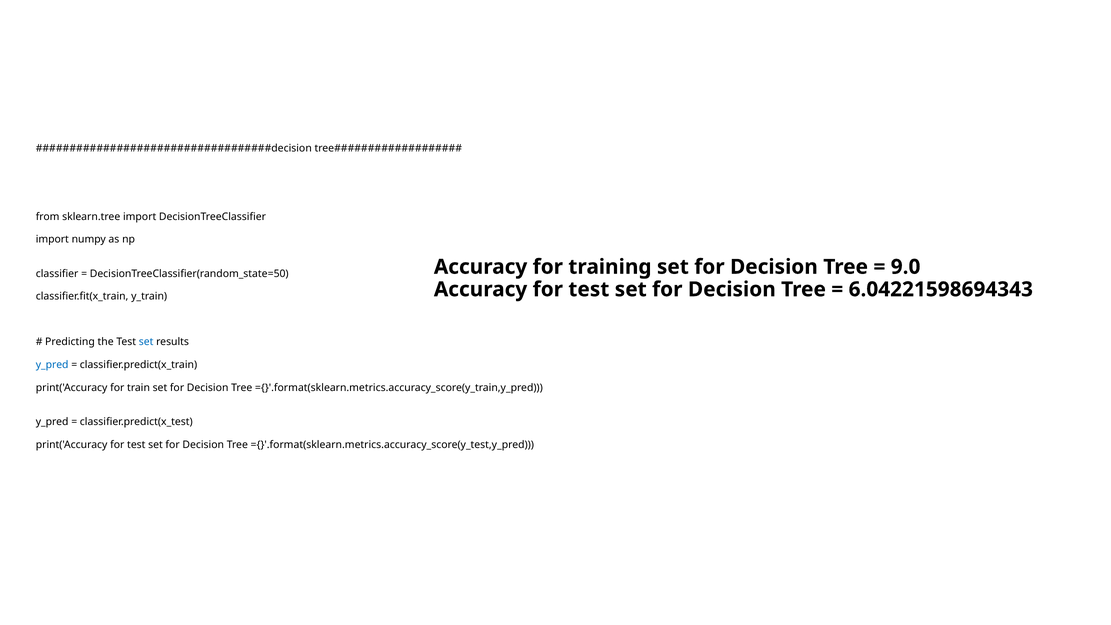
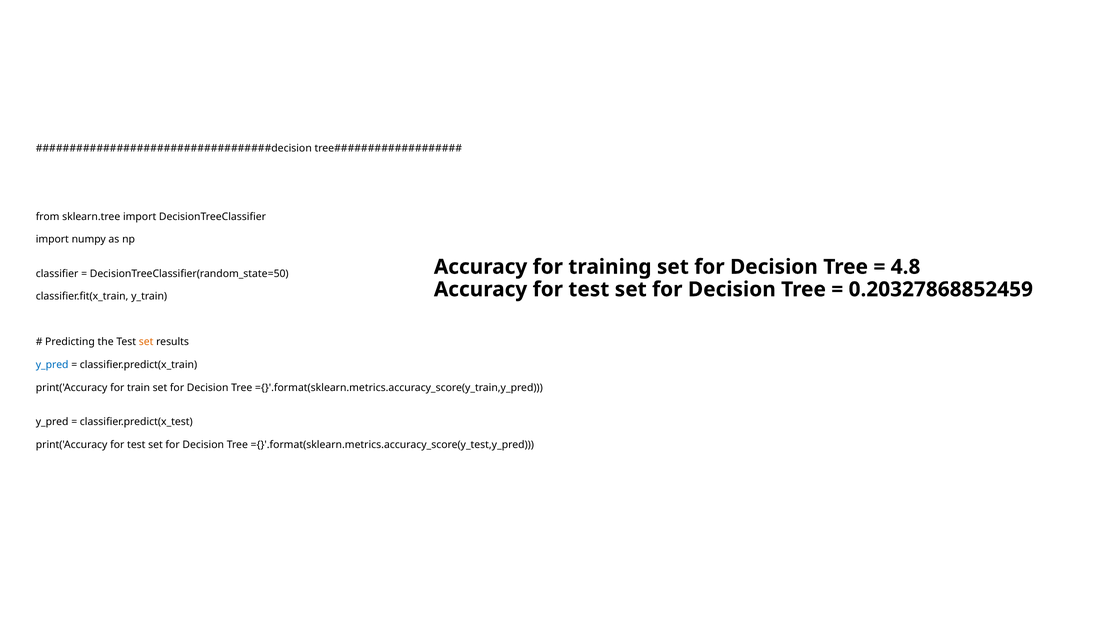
9.0: 9.0 -> 4.8 (906, 267)
6.04221598694343: 6.04221598694343 -> 0.20327868852459 (941, 289)
set colour: blue -> orange (146, 342)
